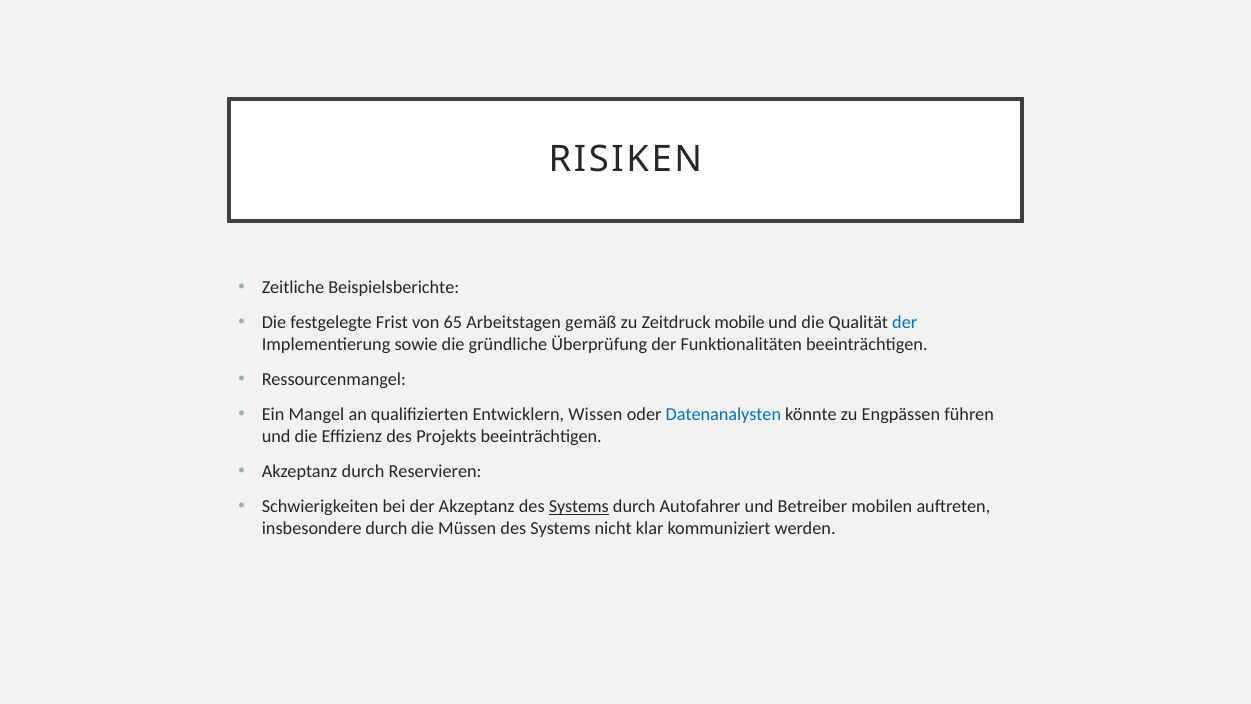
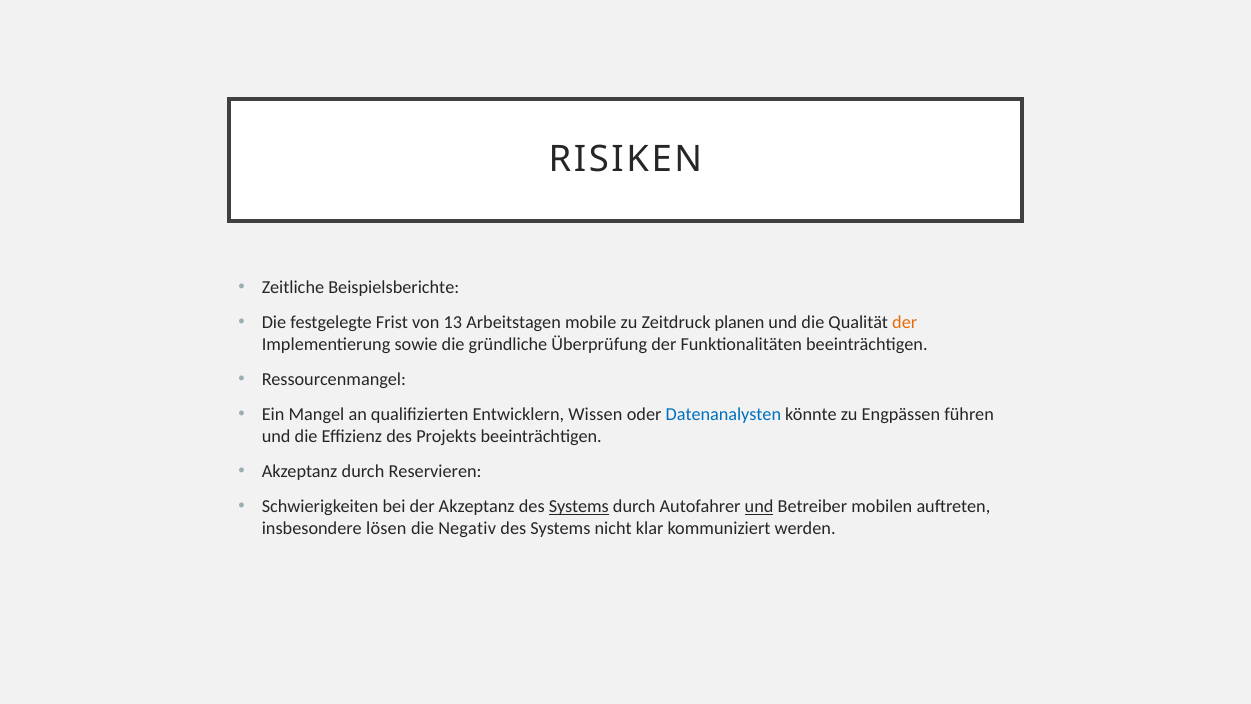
65: 65 -> 13 (453, 323)
gemäß: gemäß -> mobile (591, 323)
mobile: mobile -> planen (740, 323)
der colour: blue -> orange (905, 323)
und underline: none -> present (759, 506)
insbesondere durch: durch -> lösen (386, 528)
Müssen: Müssen -> Negativ (467, 528)
